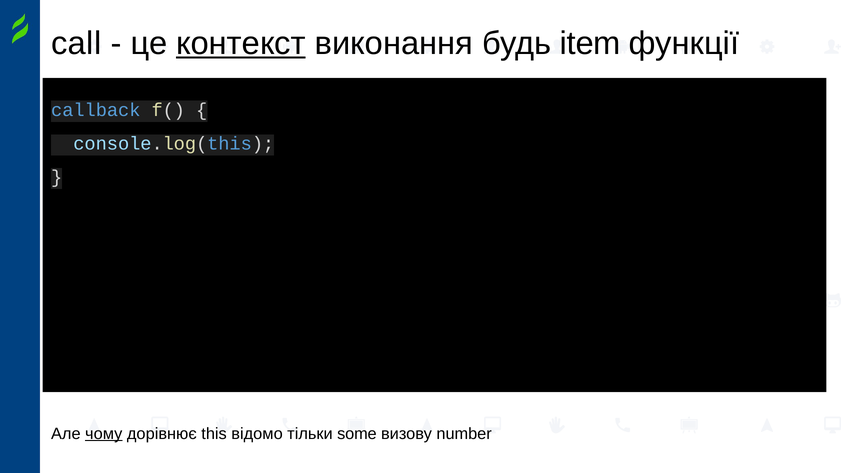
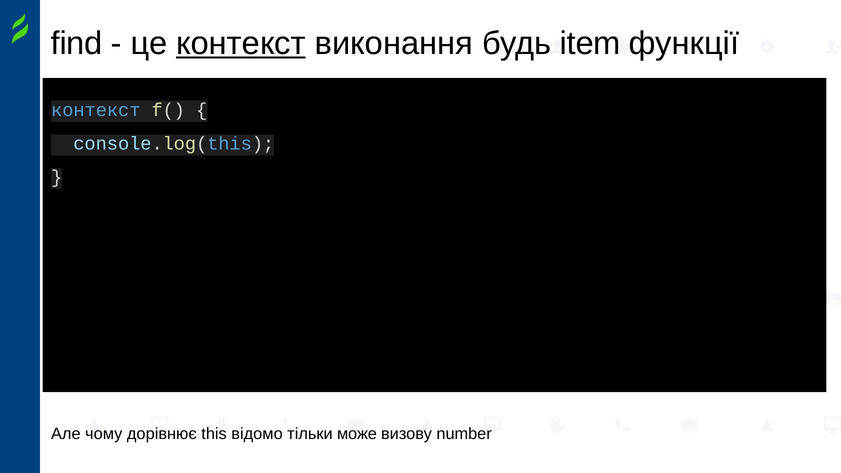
call: call -> find (77, 43)
callback: callback -> контекст (96, 110)
чому underline: present -> none (104, 434)
some: some -> може (357, 434)
